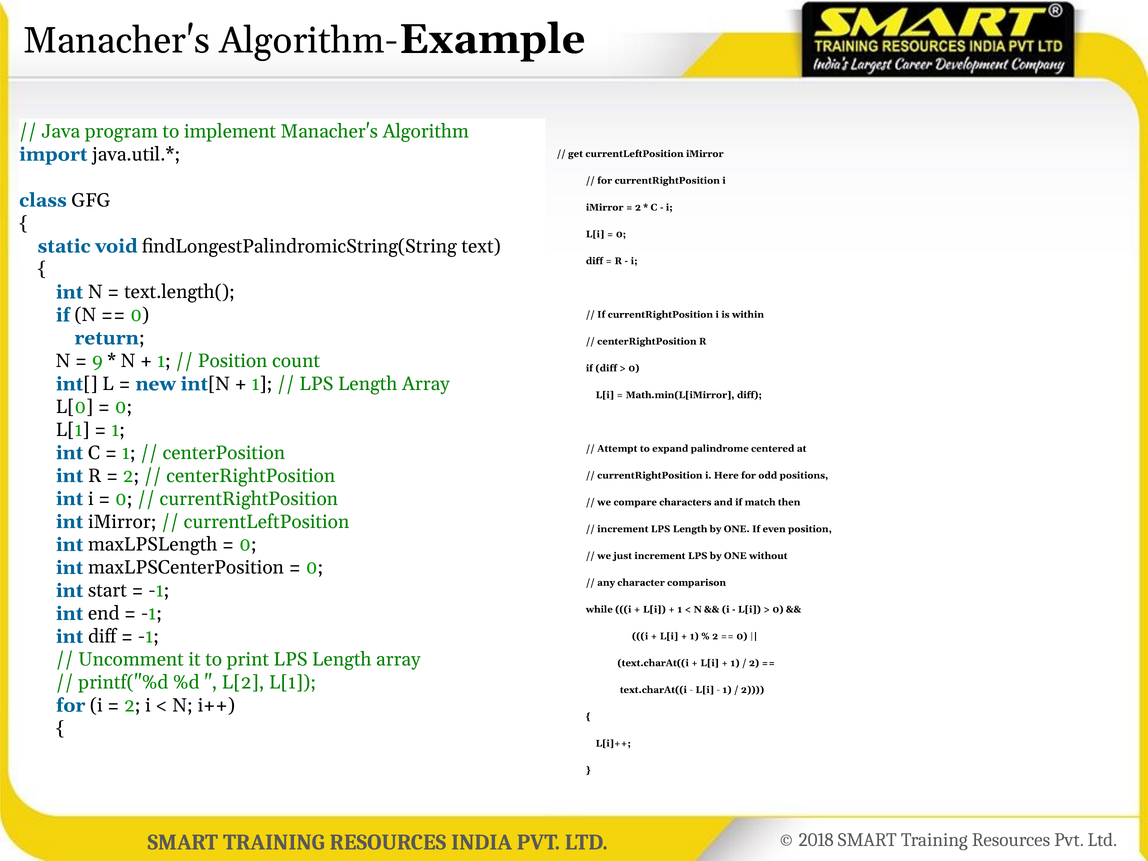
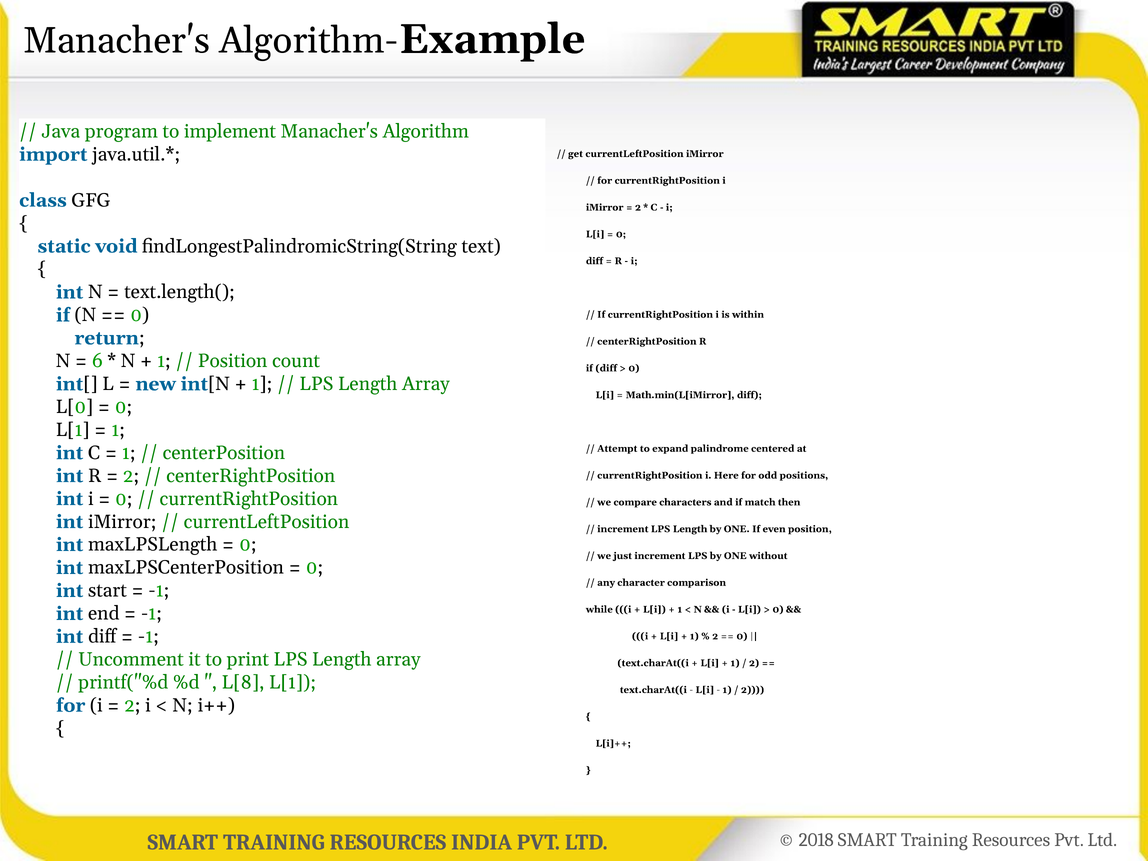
9: 9 -> 6 (97, 361)
L[2: L[2 -> L[8 (243, 682)
